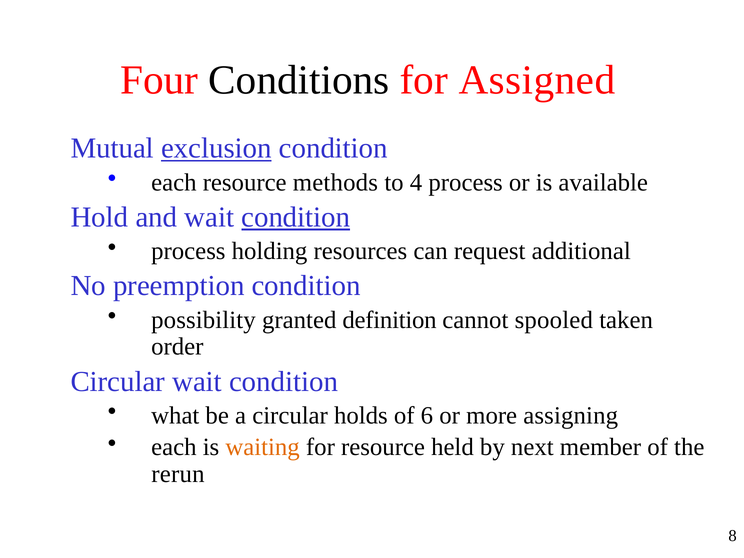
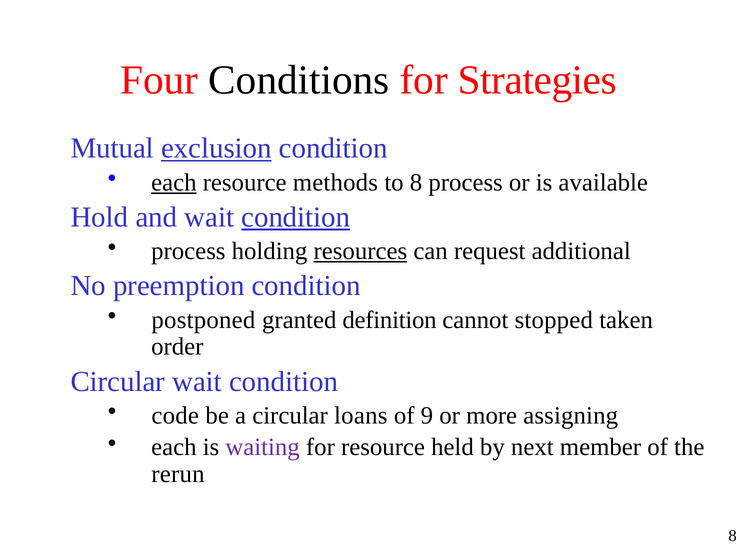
Assigned: Assigned -> Strategies (537, 80)
each underline: none -> present (174, 182)
to 4: 4 -> 8 (416, 182)
resources underline: none -> present (360, 251)
possibility: possibility -> postponed (203, 320)
spooled: spooled -> stopped (554, 320)
what: what -> code (175, 415)
holds: holds -> loans (361, 415)
6: 6 -> 9 (427, 415)
waiting colour: orange -> purple (263, 447)
